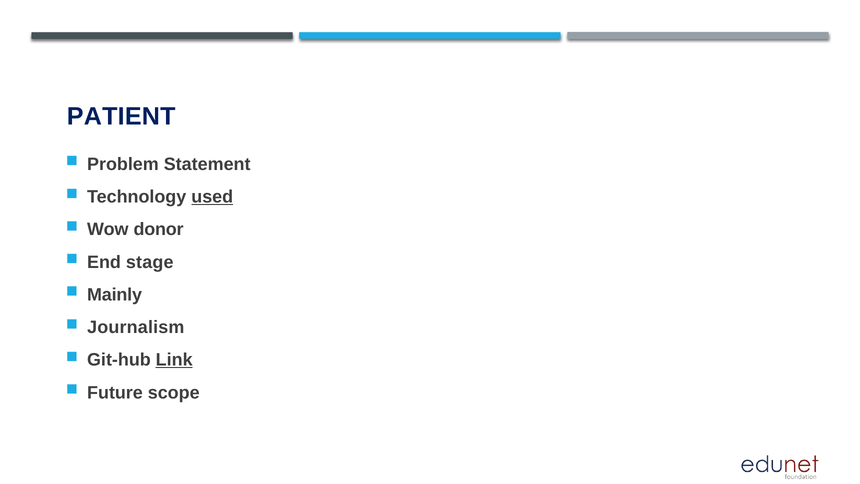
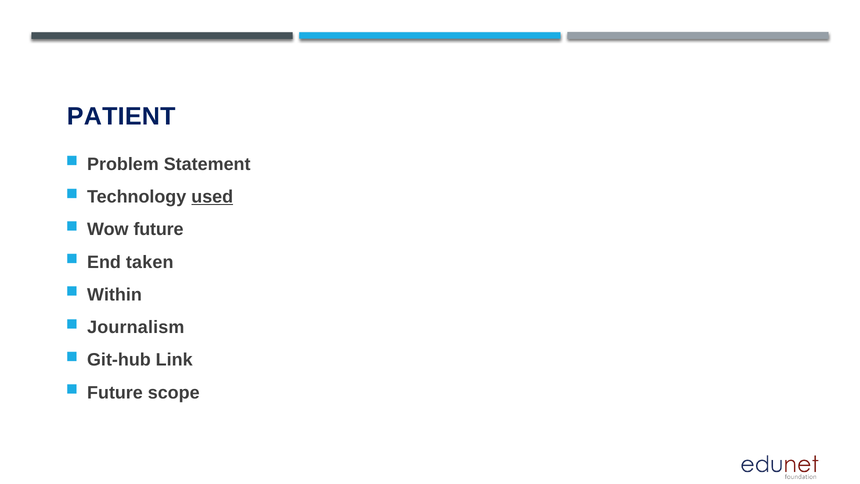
Wow donor: donor -> future (159, 229)
stage: stage -> taken (150, 262)
Mainly: Mainly -> Within (114, 295)
Link underline: present -> none (174, 360)
